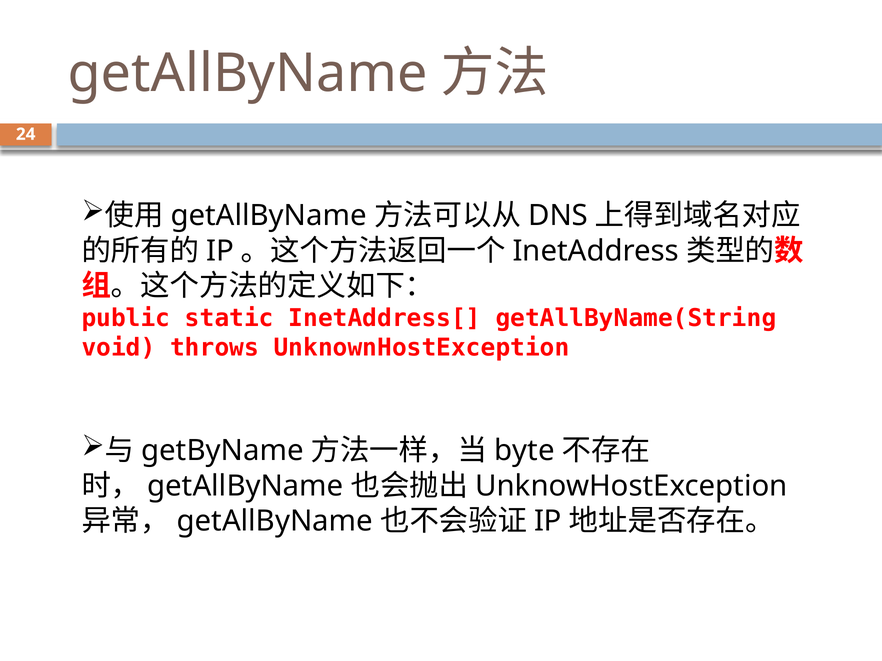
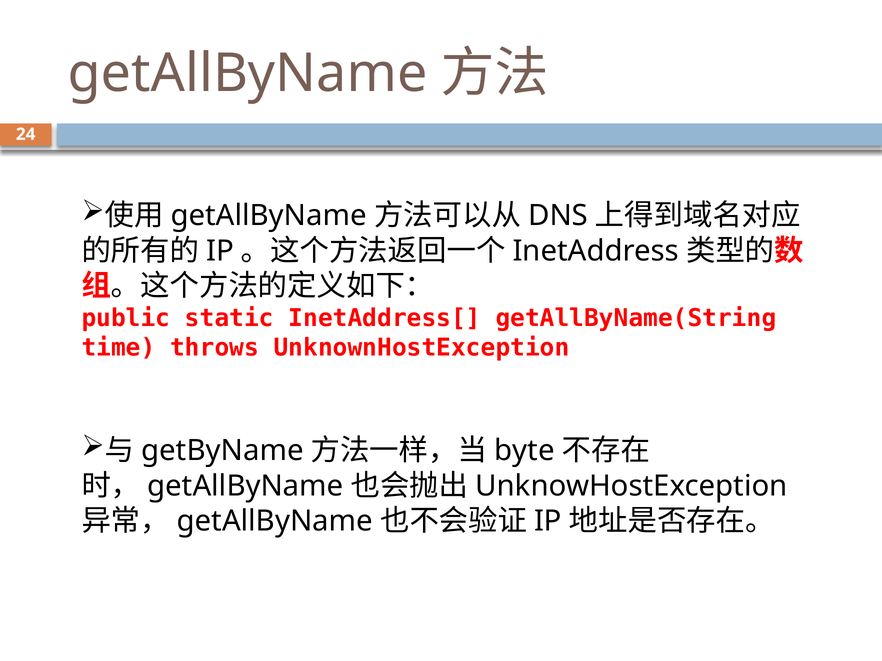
void: void -> time (118, 348)
